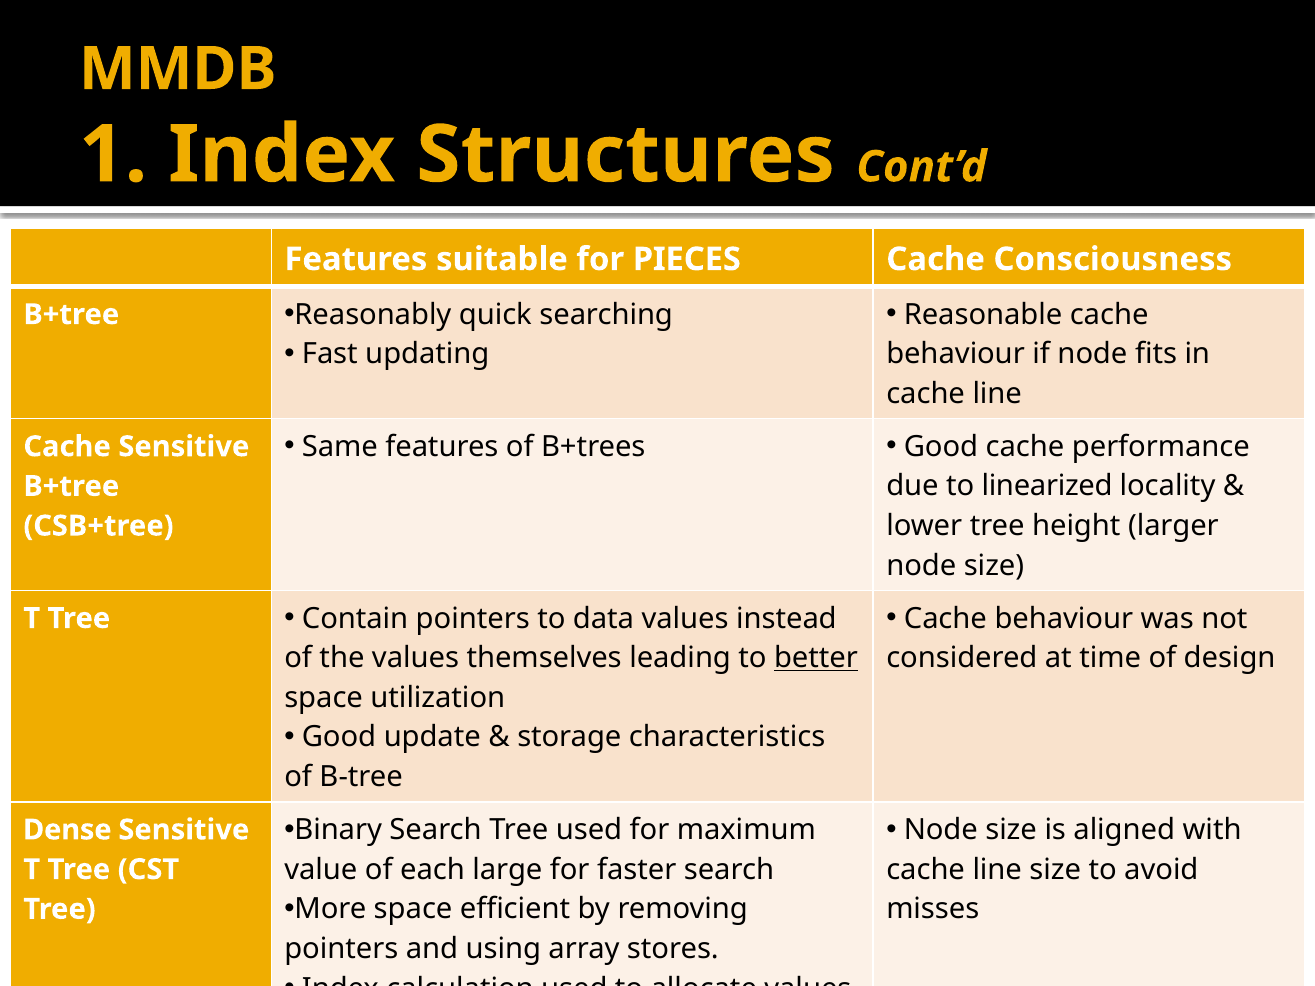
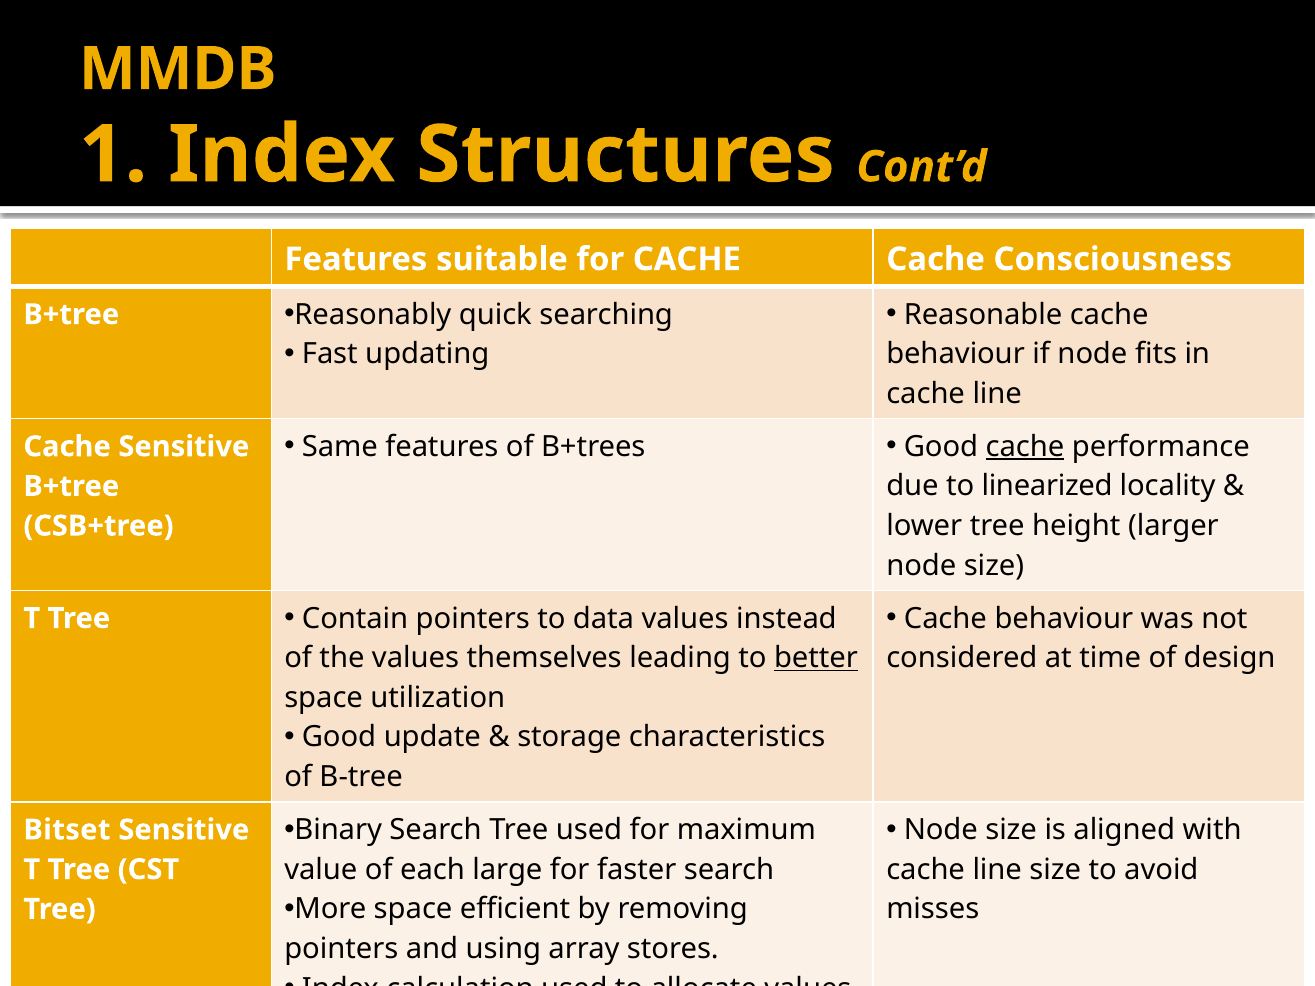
for PIECES: PIECES -> CACHE (687, 259)
cache underline: none -> present (1025, 447)
Dense: Dense -> Bitset (67, 830)
